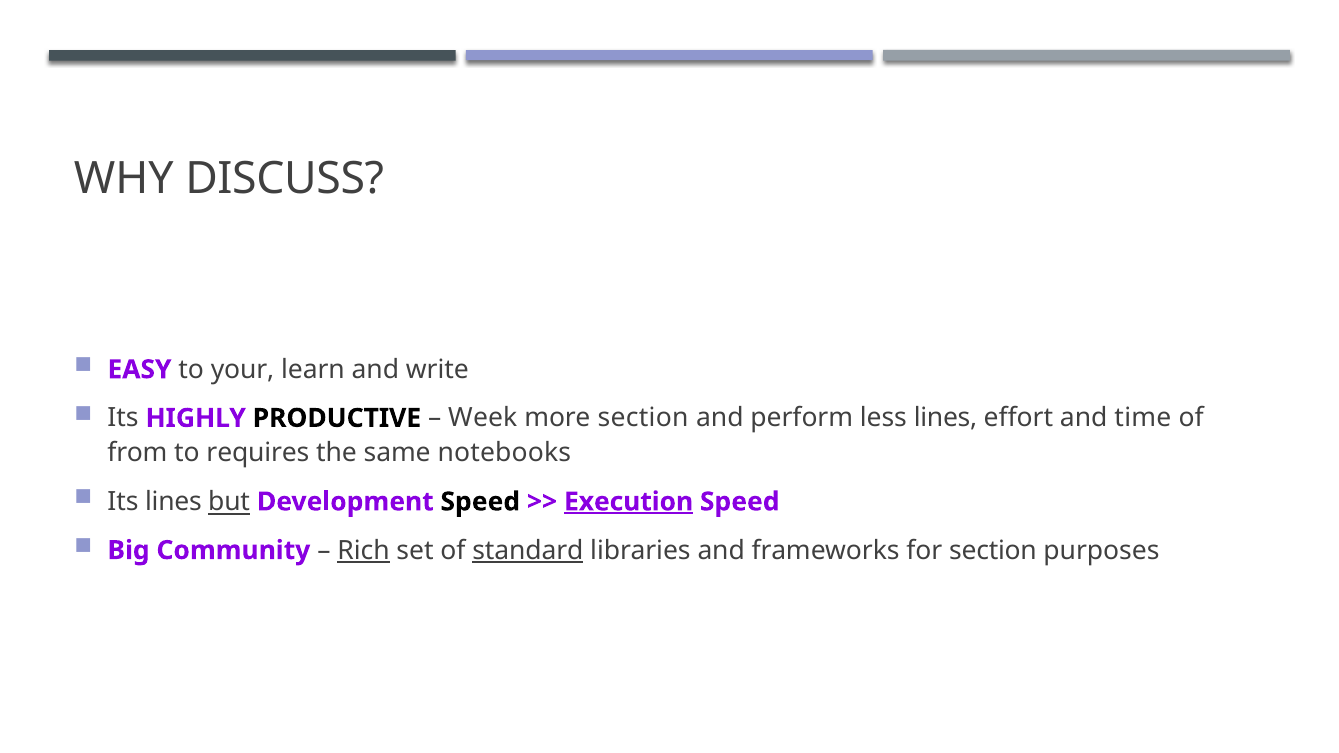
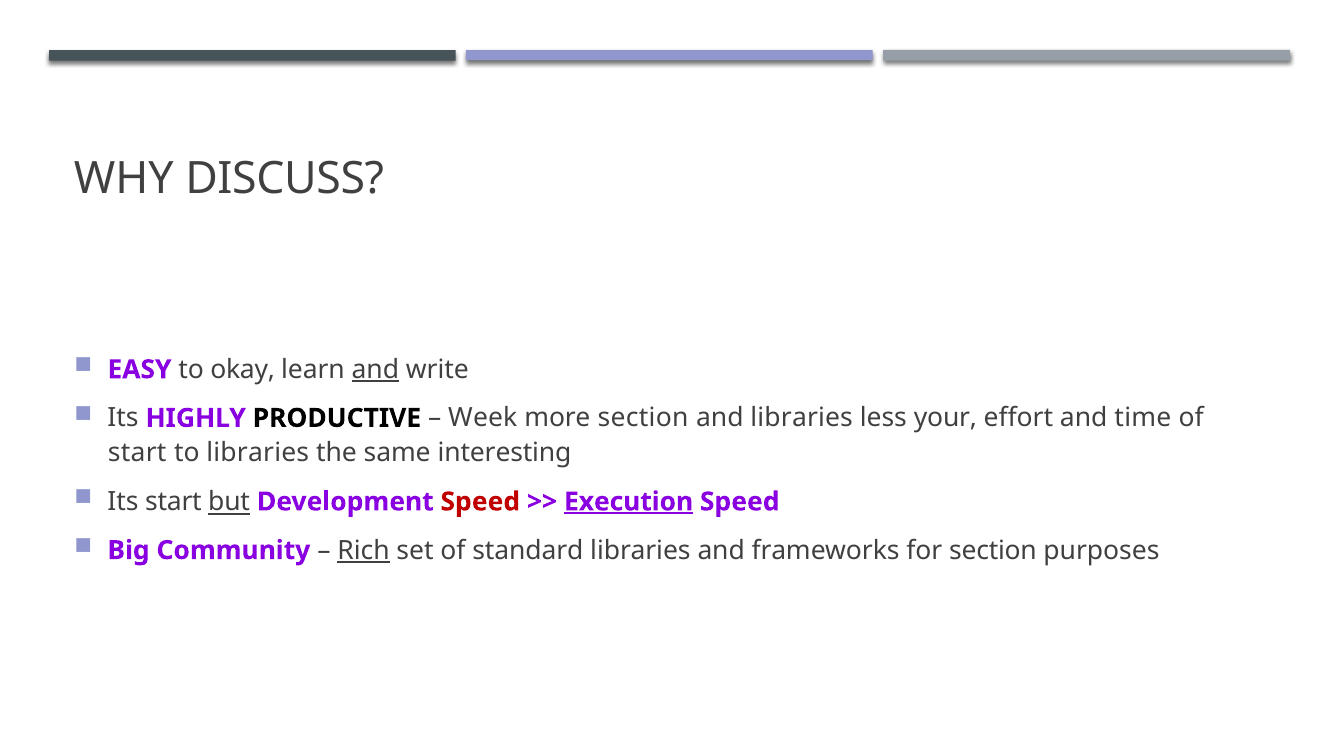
your: your -> okay (243, 370)
and underline: none -> present (375, 370)
and perform: perform -> libraries (802, 418)
less lines: lines -> your (945, 418)
from: from -> start (137, 453)
to requires: requires -> libraries (258, 453)
notebooks: notebooks -> interesting (505, 453)
Its lines: lines -> start (173, 502)
Speed colour: black -> red (480, 502)
standard underline: present -> none (528, 550)
